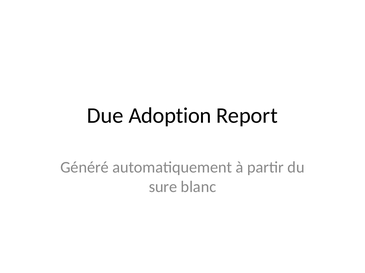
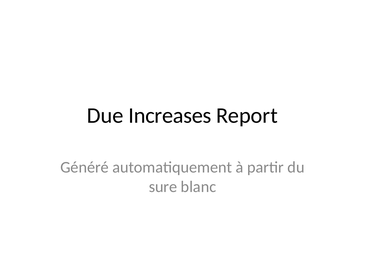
Adoption: Adoption -> Increases (170, 116)
